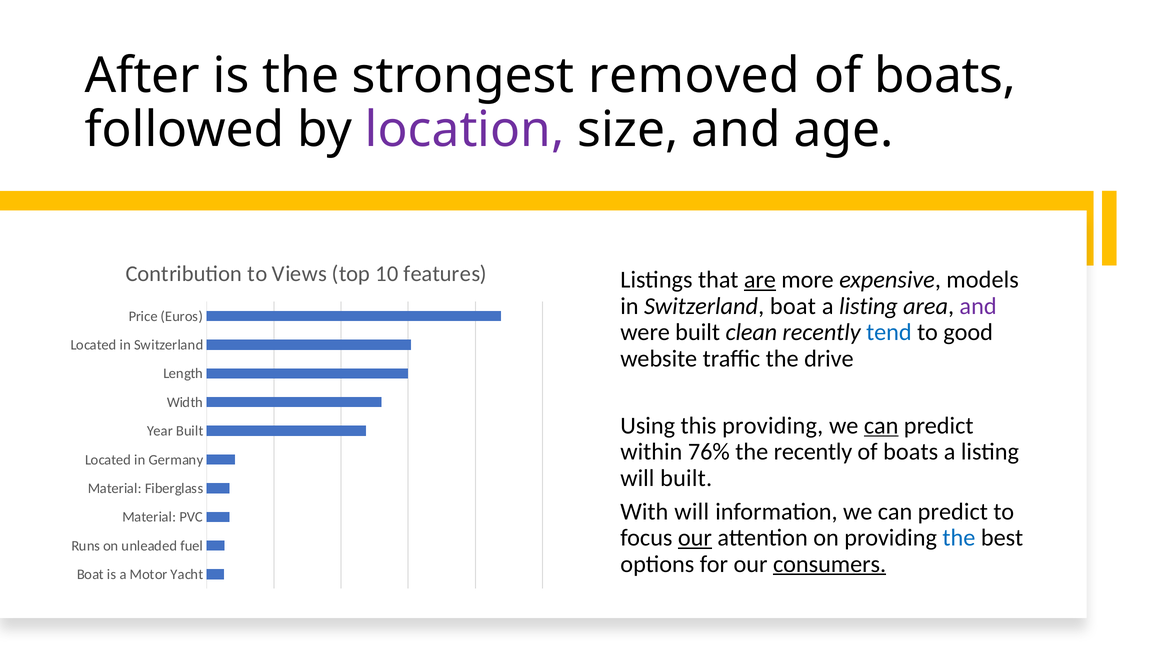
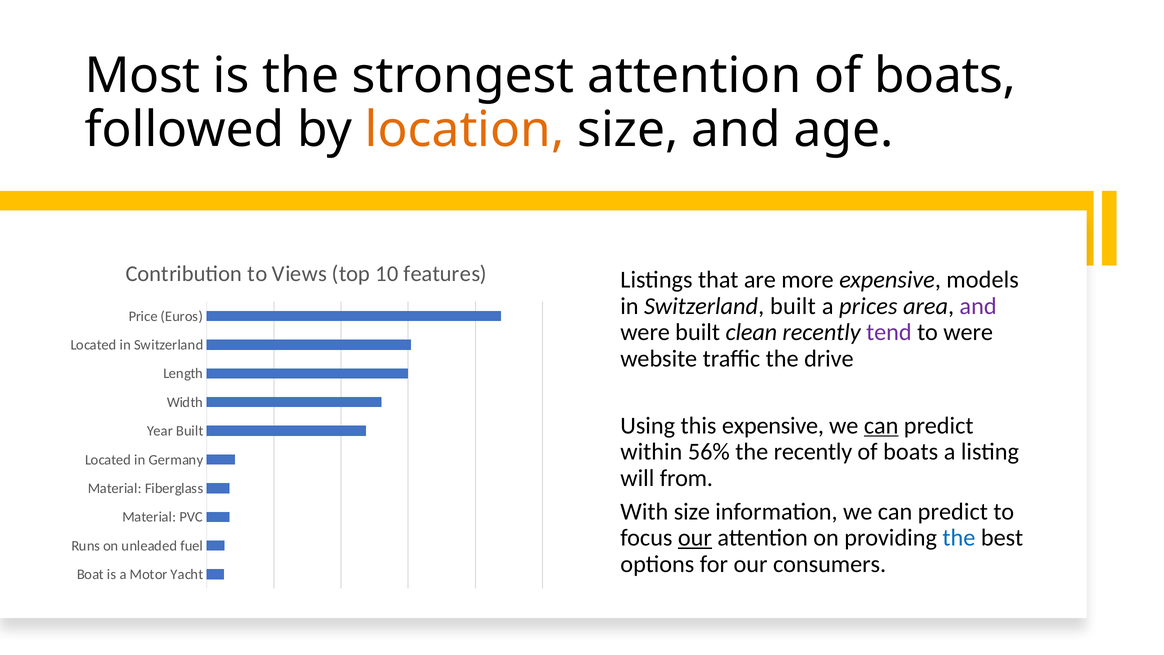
After: After -> Most (143, 76)
strongest removed: removed -> attention (694, 76)
location colour: purple -> orange (465, 130)
are underline: present -> none (760, 280)
Switzerland boat: boat -> built (793, 306)
listing: listing -> prices (868, 306)
tend colour: blue -> purple (889, 332)
to good: good -> were (968, 332)
this providing: providing -> expensive (773, 425)
76%: 76% -> 56% (709, 452)
will built: built -> from (686, 478)
With will: will -> size (692, 511)
consumers underline: present -> none (830, 564)
